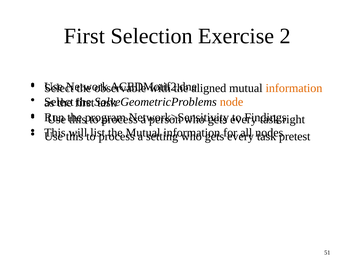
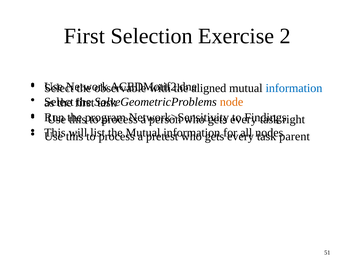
information colour: orange -> blue (294, 88)
setting: setting -> pretest (162, 136)
pretest: pretest -> parent (295, 136)
